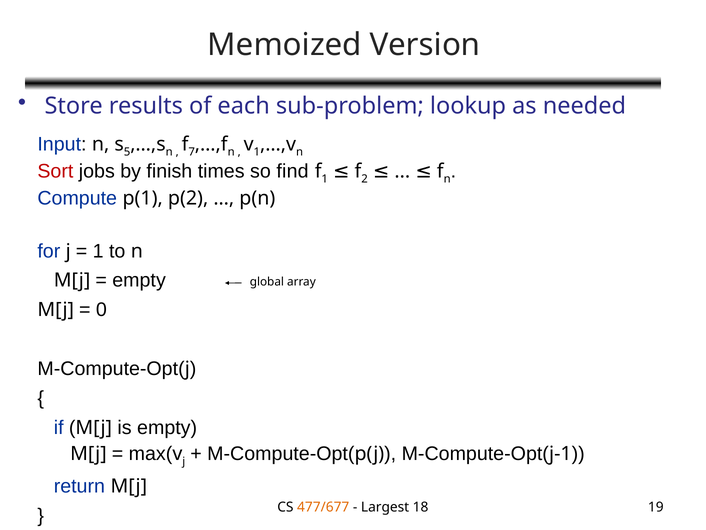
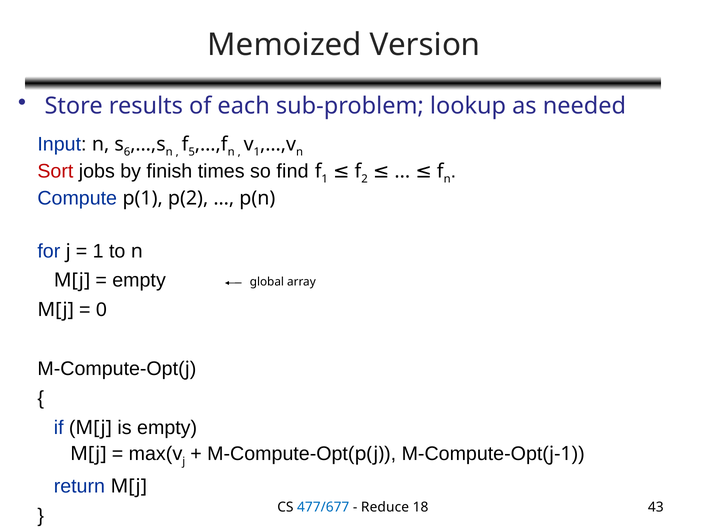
5: 5 -> 6 (127, 152)
7: 7 -> 5 (192, 152)
477/677 colour: orange -> blue (323, 507)
Largest: Largest -> Reduce (385, 507)
19: 19 -> 43 (656, 507)
